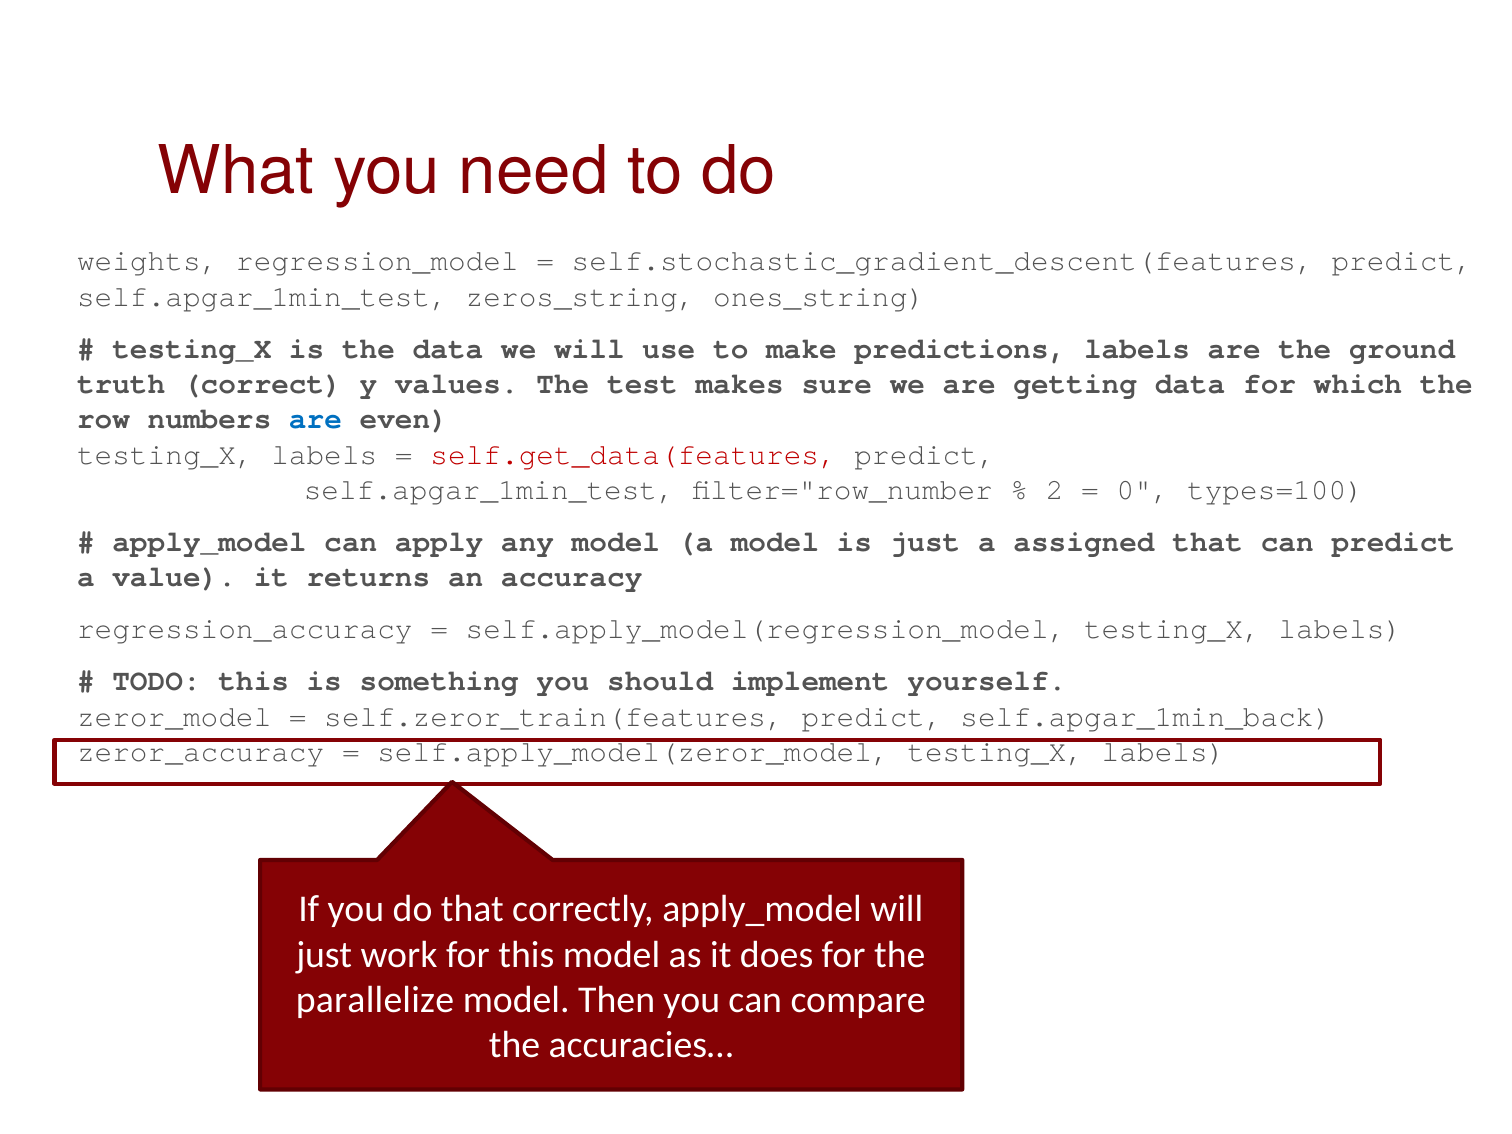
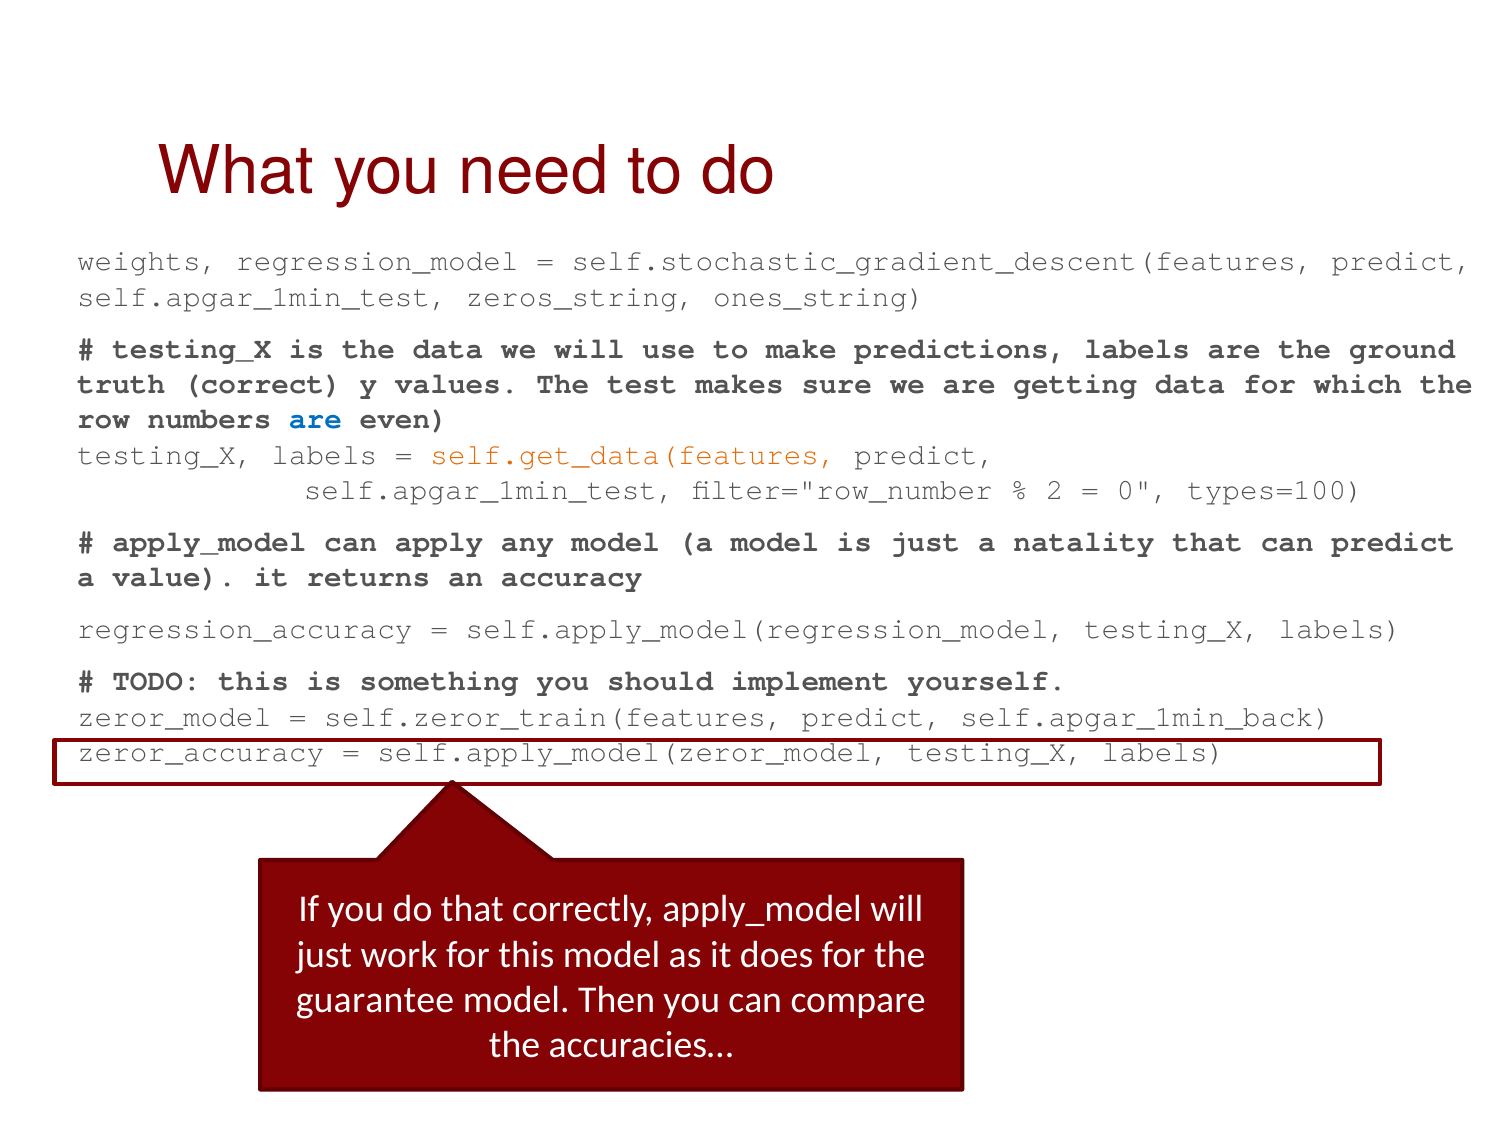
self.get_data(features colour: red -> orange (634, 454)
assigned: assigned -> natality (1084, 542)
parallelize: parallelize -> guarantee (375, 1000)
